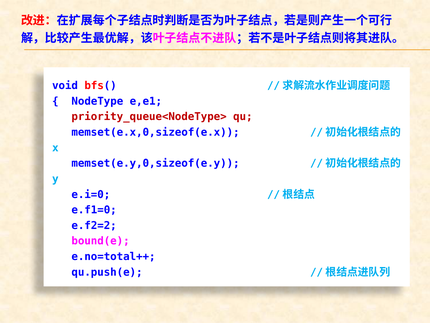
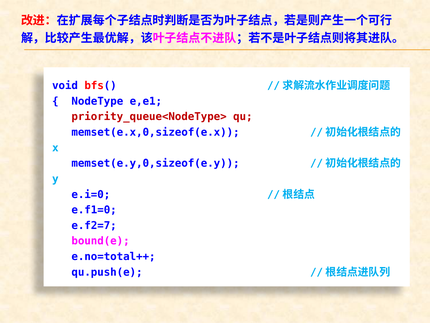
e.f2=2: e.f2=2 -> e.f2=7 (94, 225)
